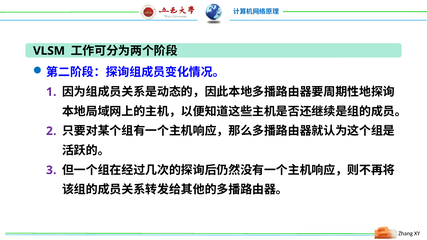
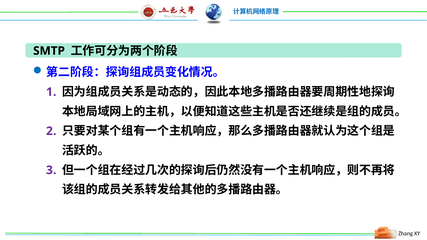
VLSM: VLSM -> SMTP (49, 51)
